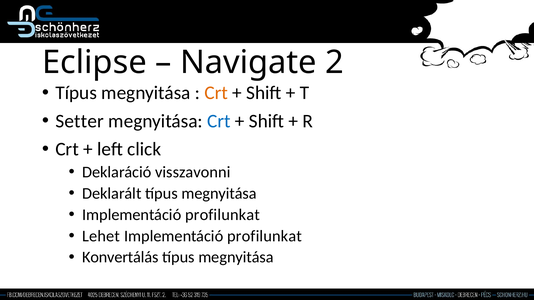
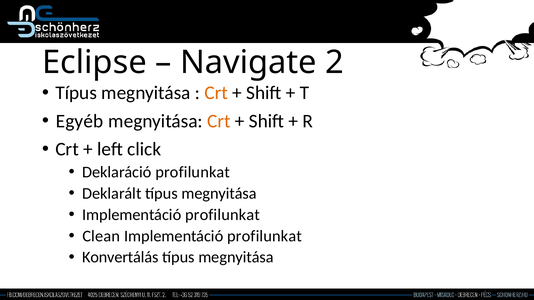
Setter: Setter -> Egyéb (80, 121)
Crt colour: blue -> orange (219, 121)
Deklaráció visszavonni: visszavonni -> profilunkat (193, 172)
Lehet: Lehet -> Clean (101, 236)
